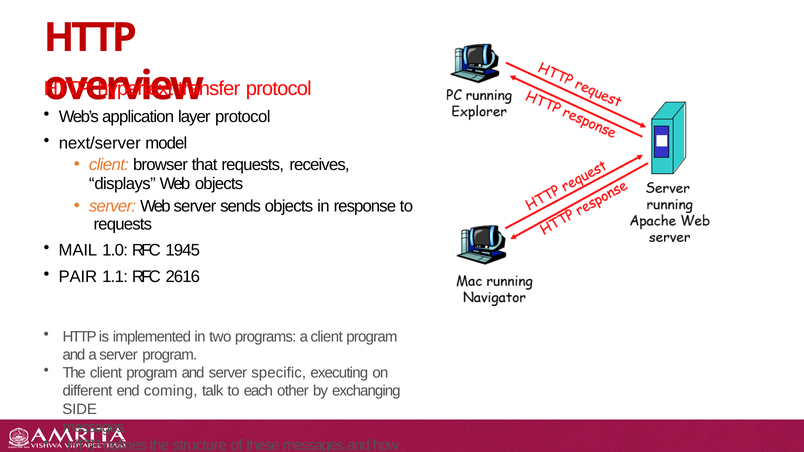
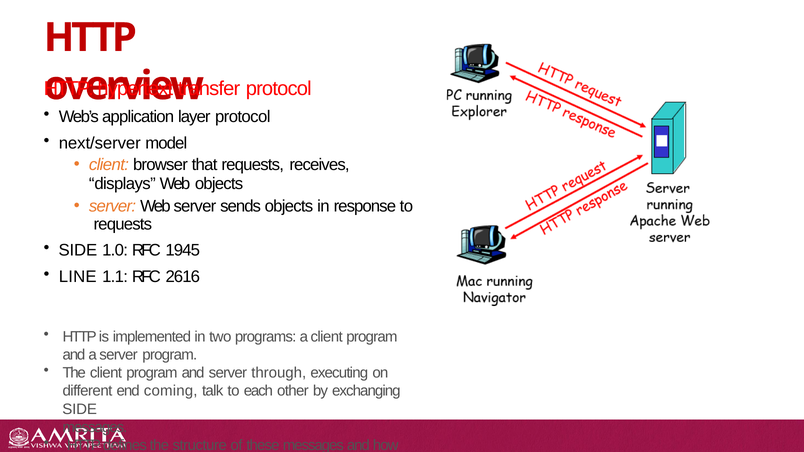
MAIL: MAIL -> SIDE (78, 251)
PAIR: PAIR -> LINE (78, 277)
specific: specific -> through (279, 373)
